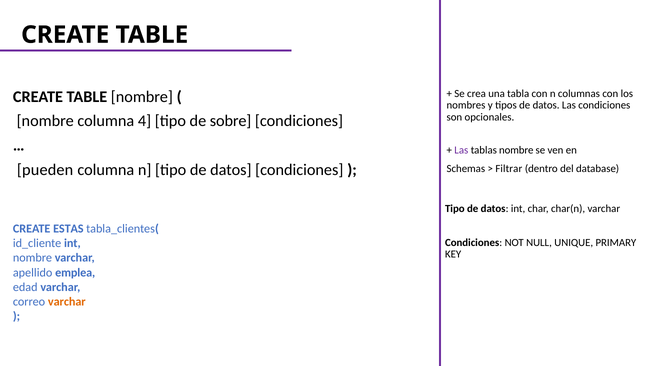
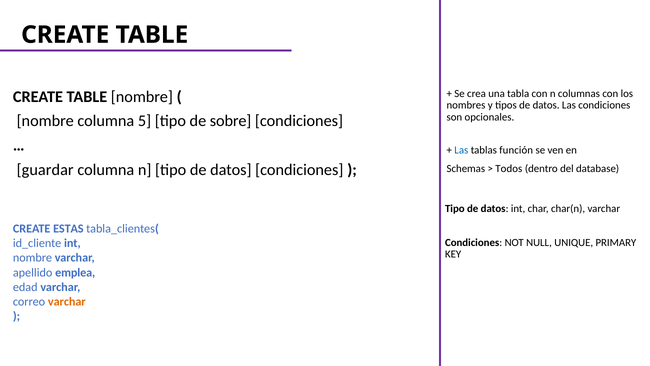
4: 4 -> 5 (145, 121)
Las colour: purple -> blue (461, 150)
tablas nombre: nombre -> función (516, 150)
pueden: pueden -> guardar (45, 170)
Filtrar: Filtrar -> Todos (509, 168)
